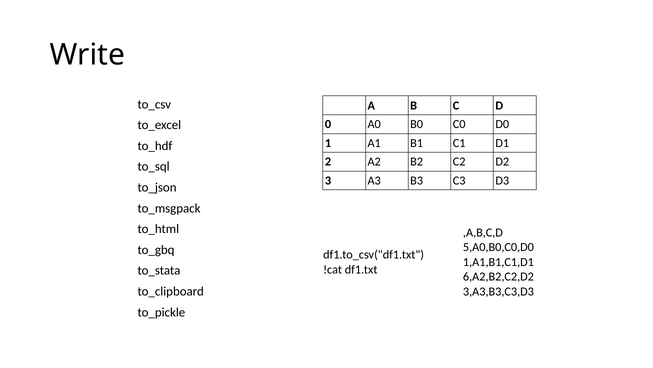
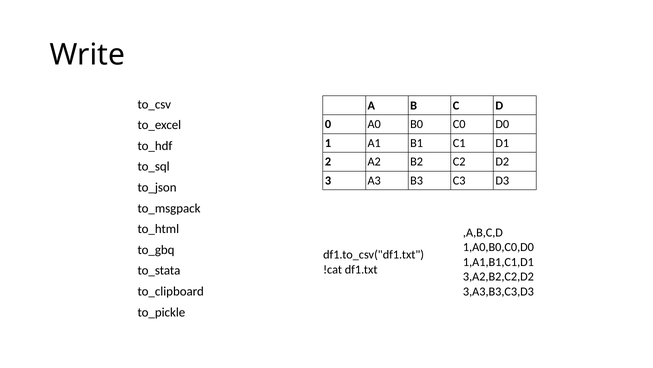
5,A0,B0,C0,D0: 5,A0,B0,C0,D0 -> 1,A0,B0,C0,D0 (498, 247)
6,A2,B2,C2,D2: 6,A2,B2,C2,D2 -> 3,A2,B2,C2,D2 (498, 276)
